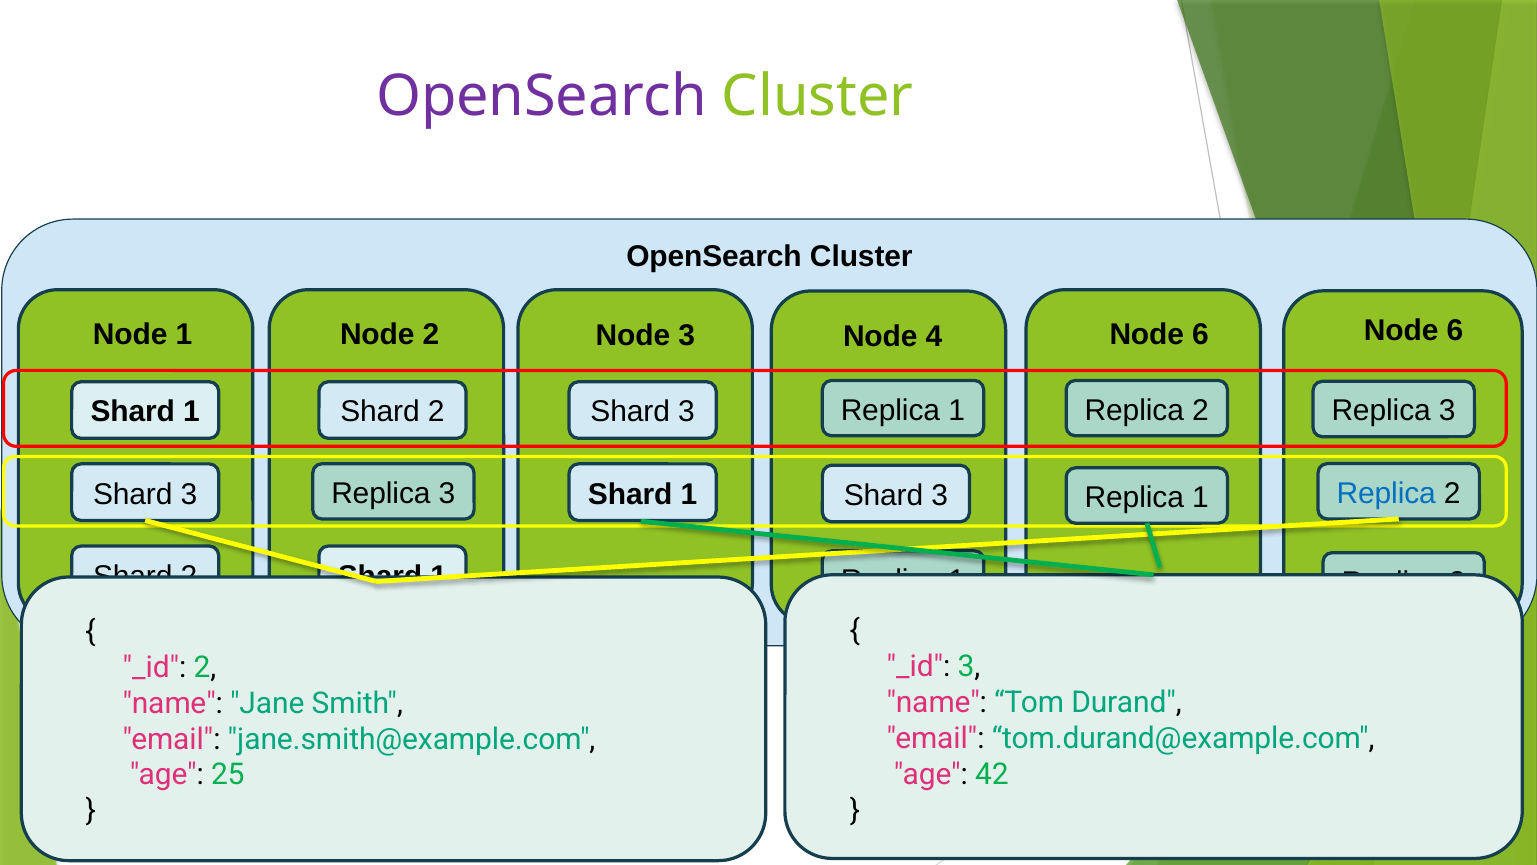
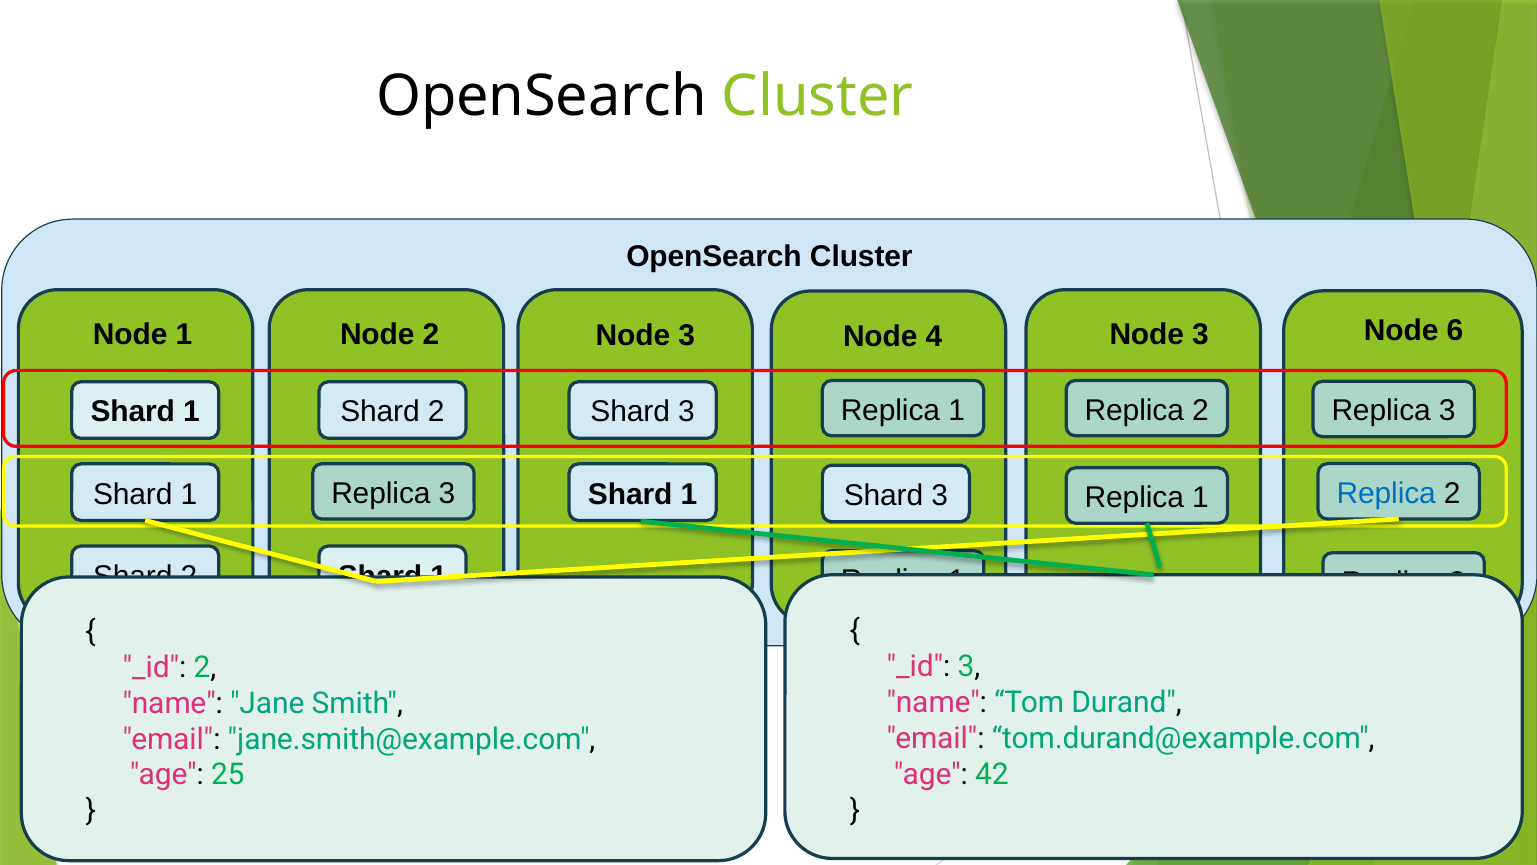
OpenSearch colour: purple -> black (542, 96)
4 Node 6: 6 -> 3 (1201, 335)
3: 3 -> 1 (189, 494)
